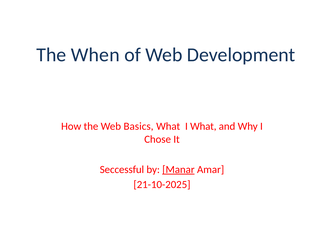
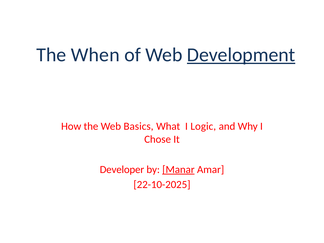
Development underline: none -> present (241, 55)
I What: What -> Logic (203, 126)
Seccessful: Seccessful -> Developer (122, 170)
21-10-2025: 21-10-2025 -> 22-10-2025 (162, 185)
